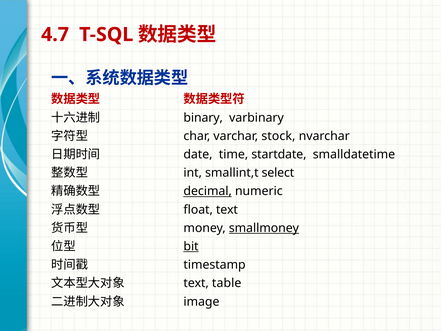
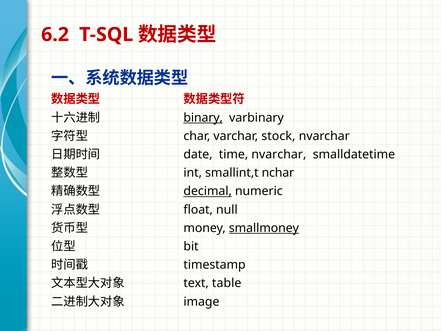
4.7: 4.7 -> 6.2 (55, 35)
binary underline: none -> present (203, 118)
time startdate: startdate -> nvarchar (279, 154)
select: select -> nchar (278, 173)
float text: text -> null (227, 210)
bit underline: present -> none (191, 246)
